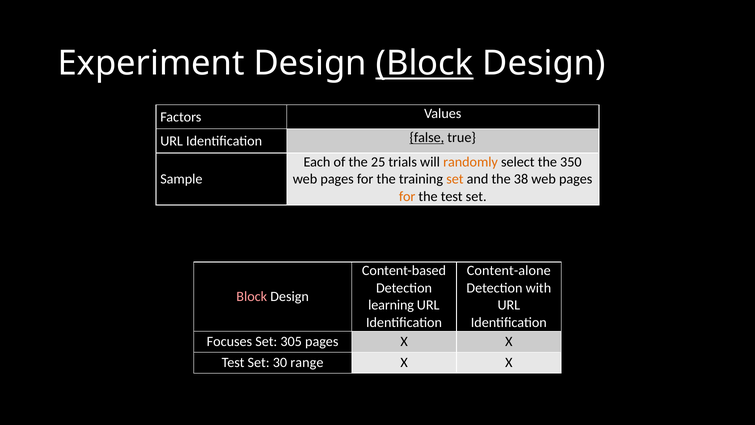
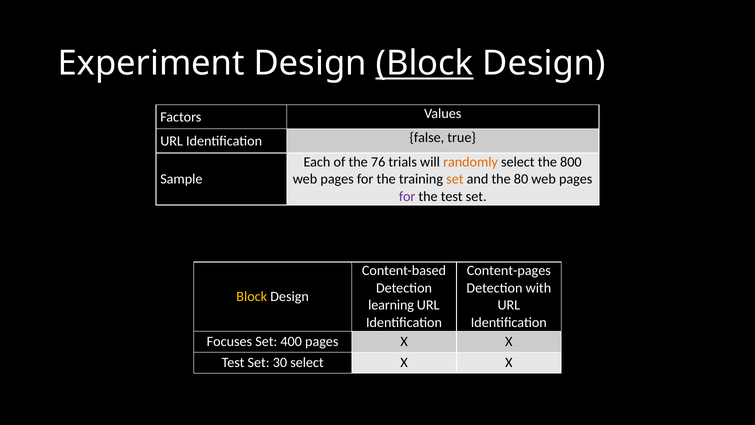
false underline: present -> none (427, 138)
25: 25 -> 76 (378, 162)
350: 350 -> 800 (571, 162)
38: 38 -> 80 (521, 179)
for colour: orange -> purple (407, 196)
Content-alone: Content-alone -> Content-pages (509, 271)
Block colour: pink -> yellow (252, 296)
305: 305 -> 400 (291, 342)
30 range: range -> select (307, 363)
